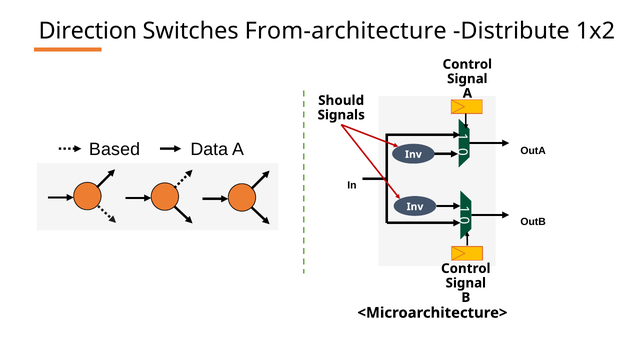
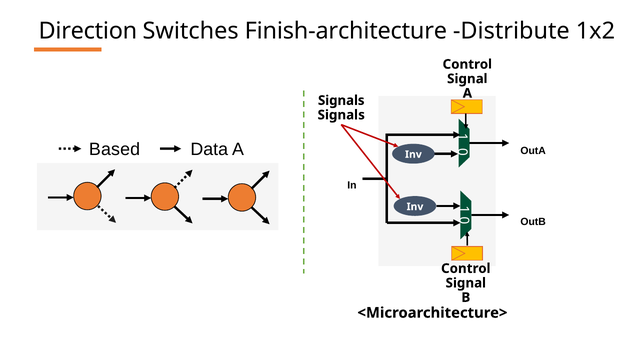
From-architecture: From-architecture -> Finish-architecture (346, 31)
Should: Should -> Signals (341, 100)
